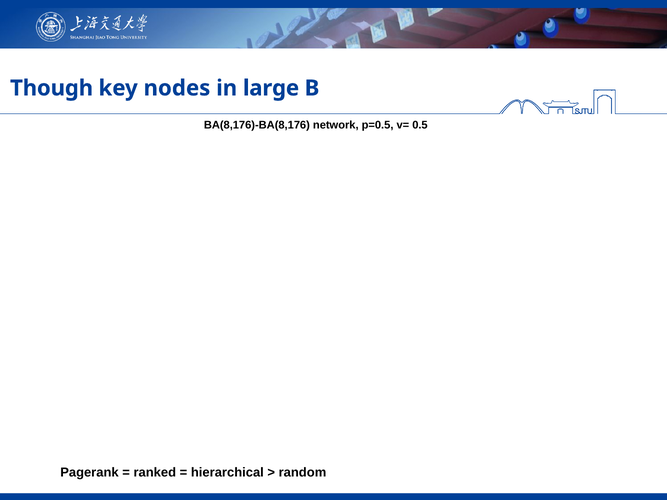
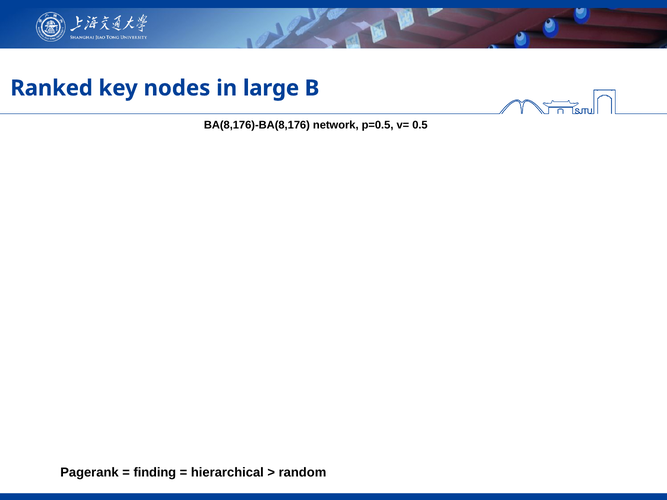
Though: Though -> Ranked (52, 88)
ranked: ranked -> finding (155, 473)
